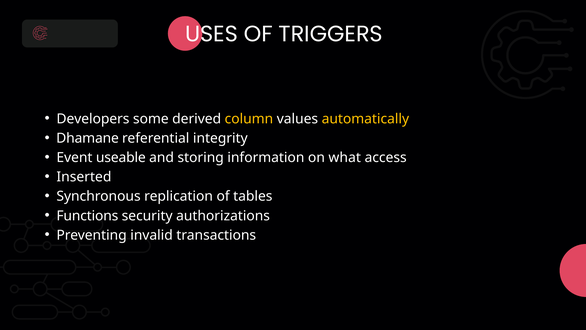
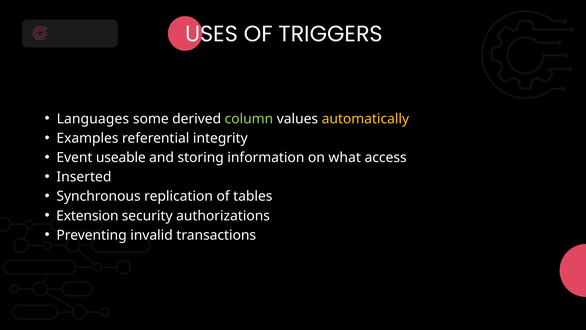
Developers: Developers -> Languages (93, 119)
column colour: yellow -> light green (249, 119)
Dhamane: Dhamane -> Examples (87, 138)
Functions: Functions -> Extension (87, 216)
